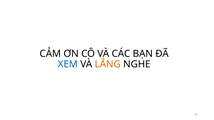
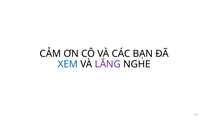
LẮNG colour: orange -> purple (108, 64)
